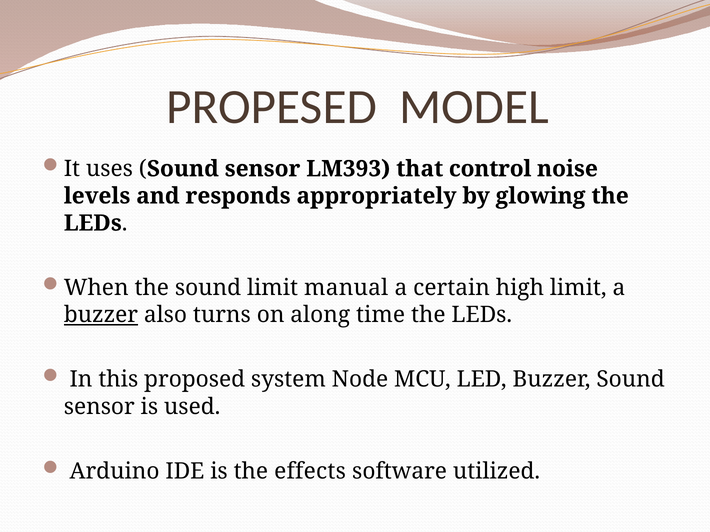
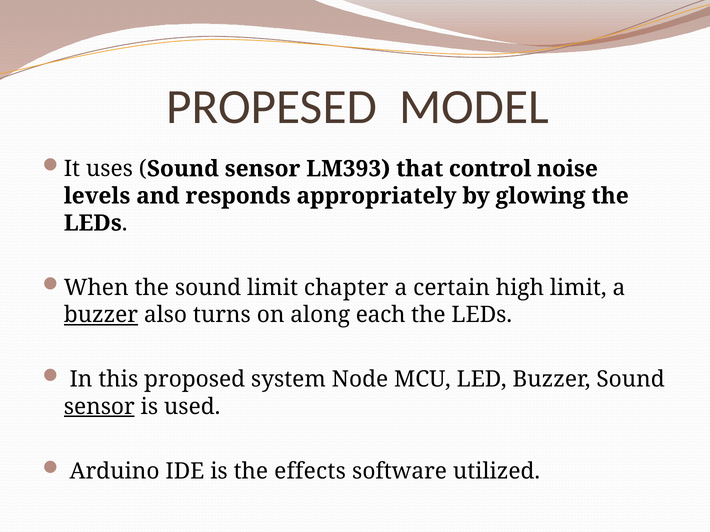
manual: manual -> chapter (346, 288)
time: time -> each (381, 315)
sensor underline: none -> present (99, 407)
